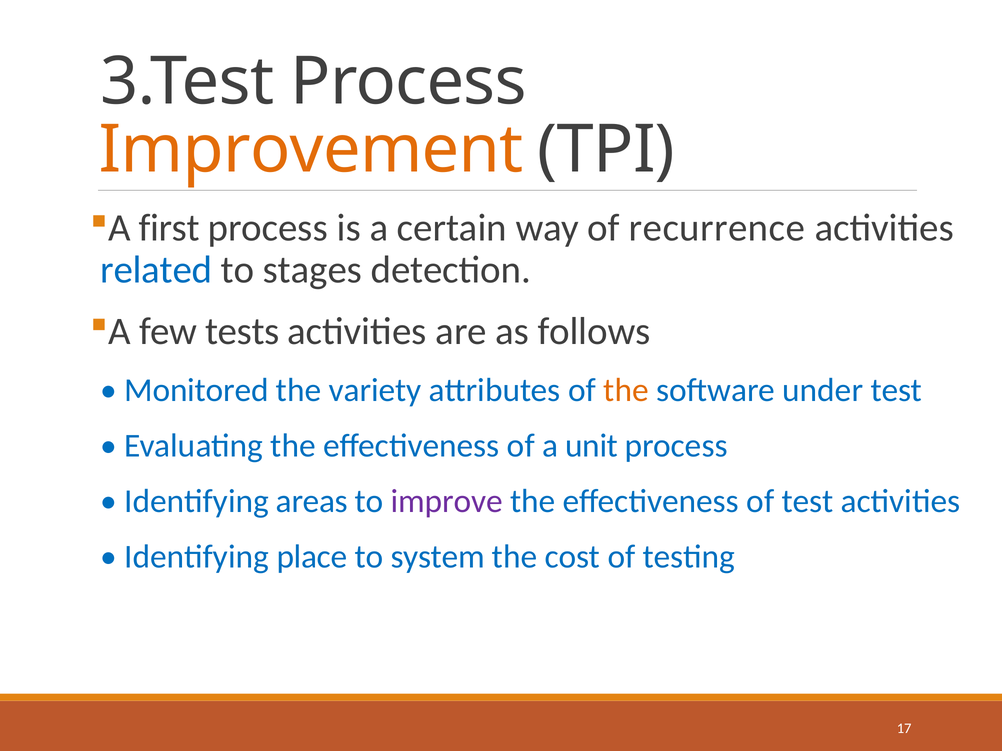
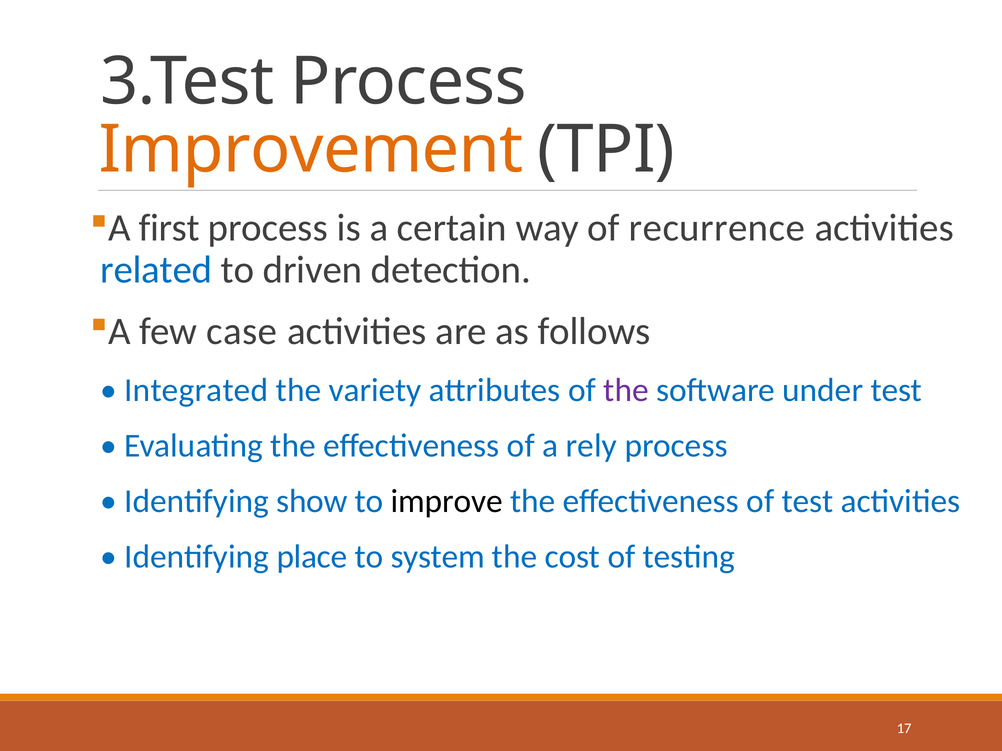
stages: stages -> driven (313, 270)
tests: tests -> case (242, 332)
Monitored: Monitored -> Integrated (196, 390)
the colour: orange -> purple (626, 390)
unit: unit -> rely (591, 446)
areas: areas -> show (312, 501)
improve colour: purple -> black (447, 501)
